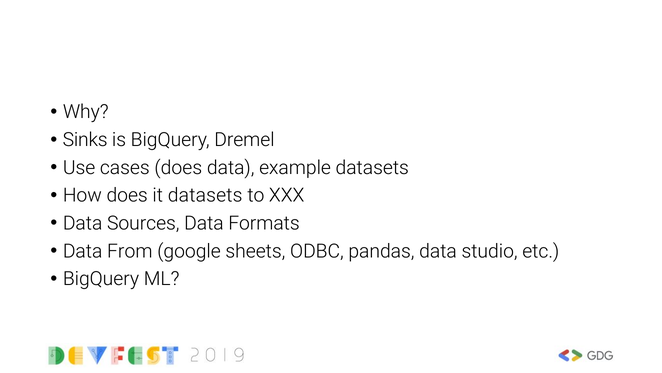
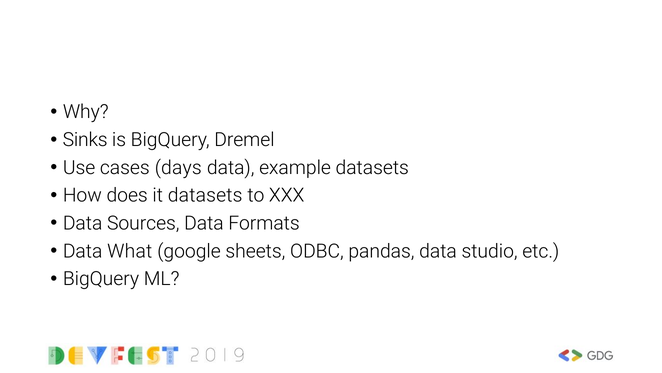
cases does: does -> days (178, 167)
From: From -> What (130, 251)
